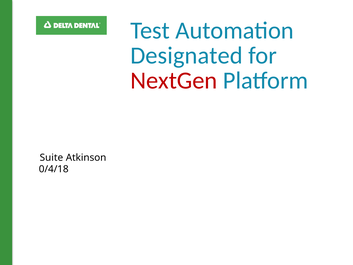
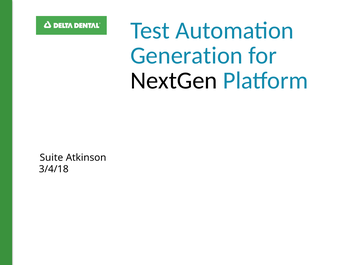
Designated: Designated -> Generation (187, 56)
NextGen colour: red -> black (174, 81)
0/4/18: 0/4/18 -> 3/4/18 (54, 169)
